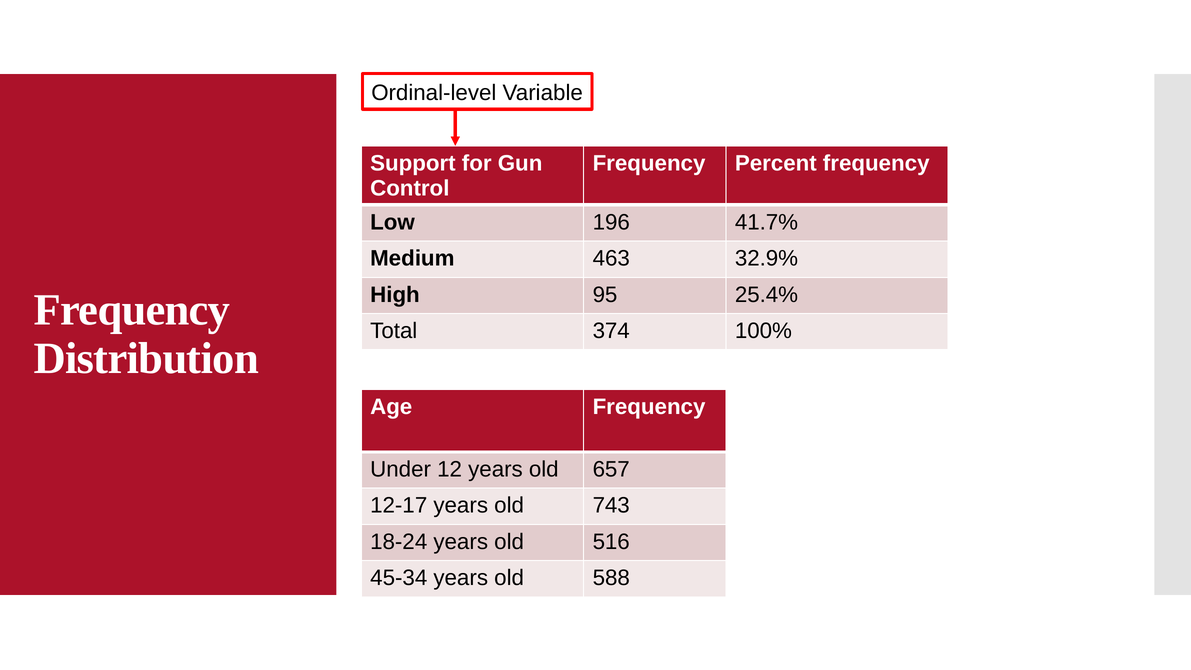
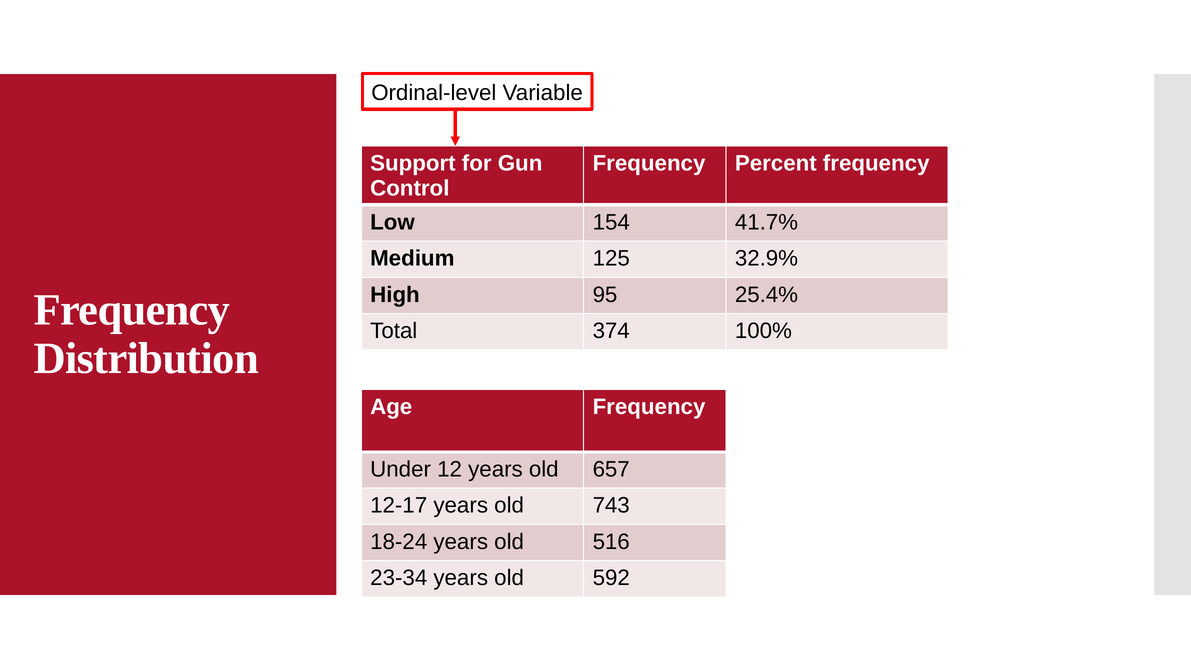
196: 196 -> 154 (611, 222)
463: 463 -> 125 (611, 258)
45-34: 45-34 -> 23-34 (399, 578)
588: 588 -> 592 (611, 578)
